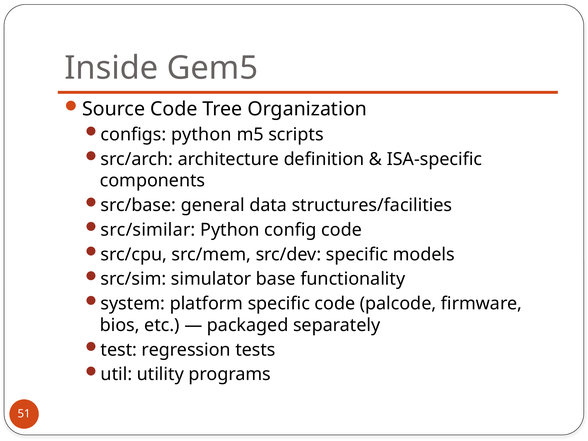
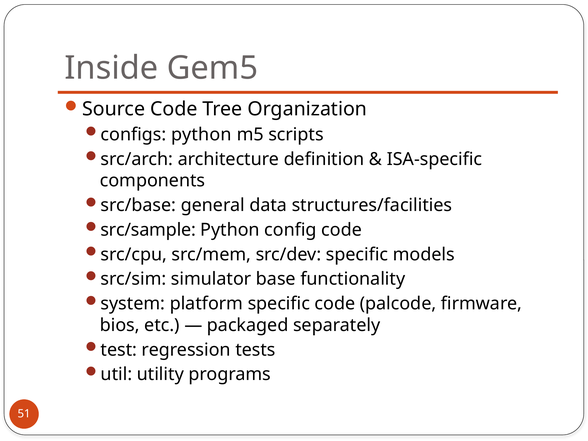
src/similar: src/similar -> src/sample (148, 230)
